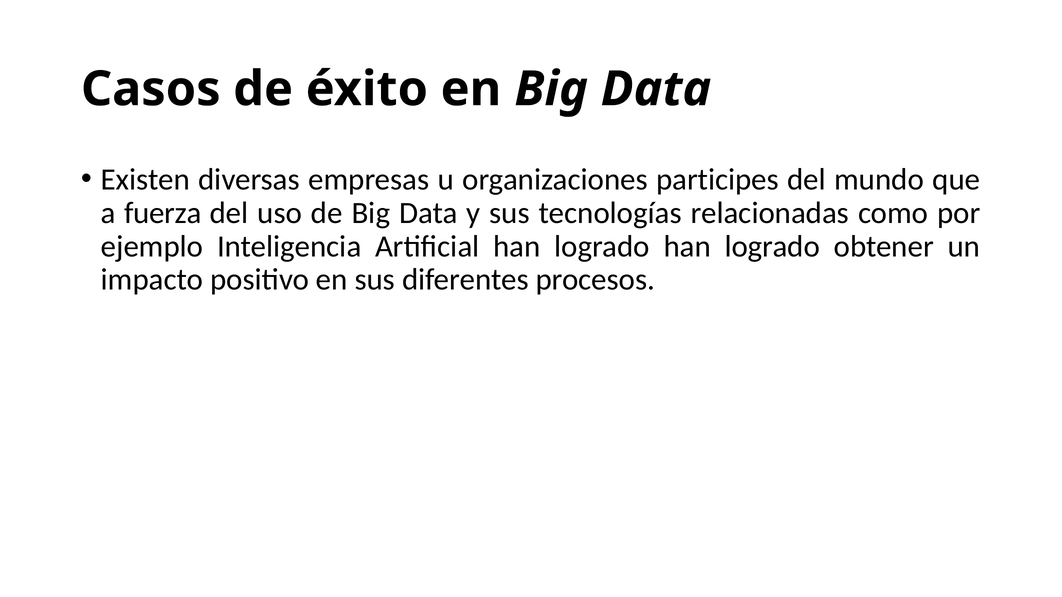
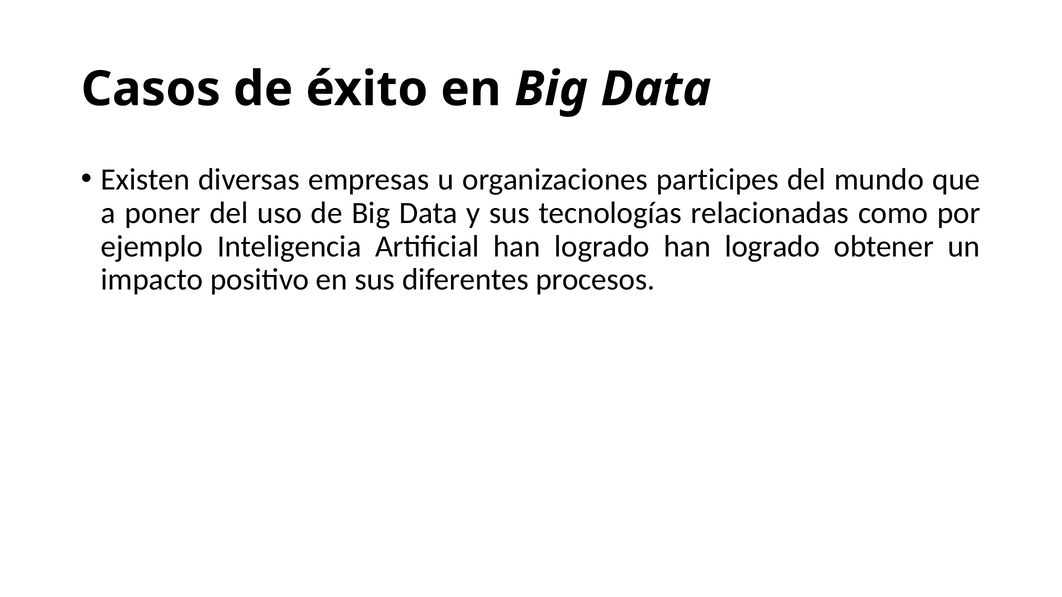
fuerza: fuerza -> poner (163, 213)
